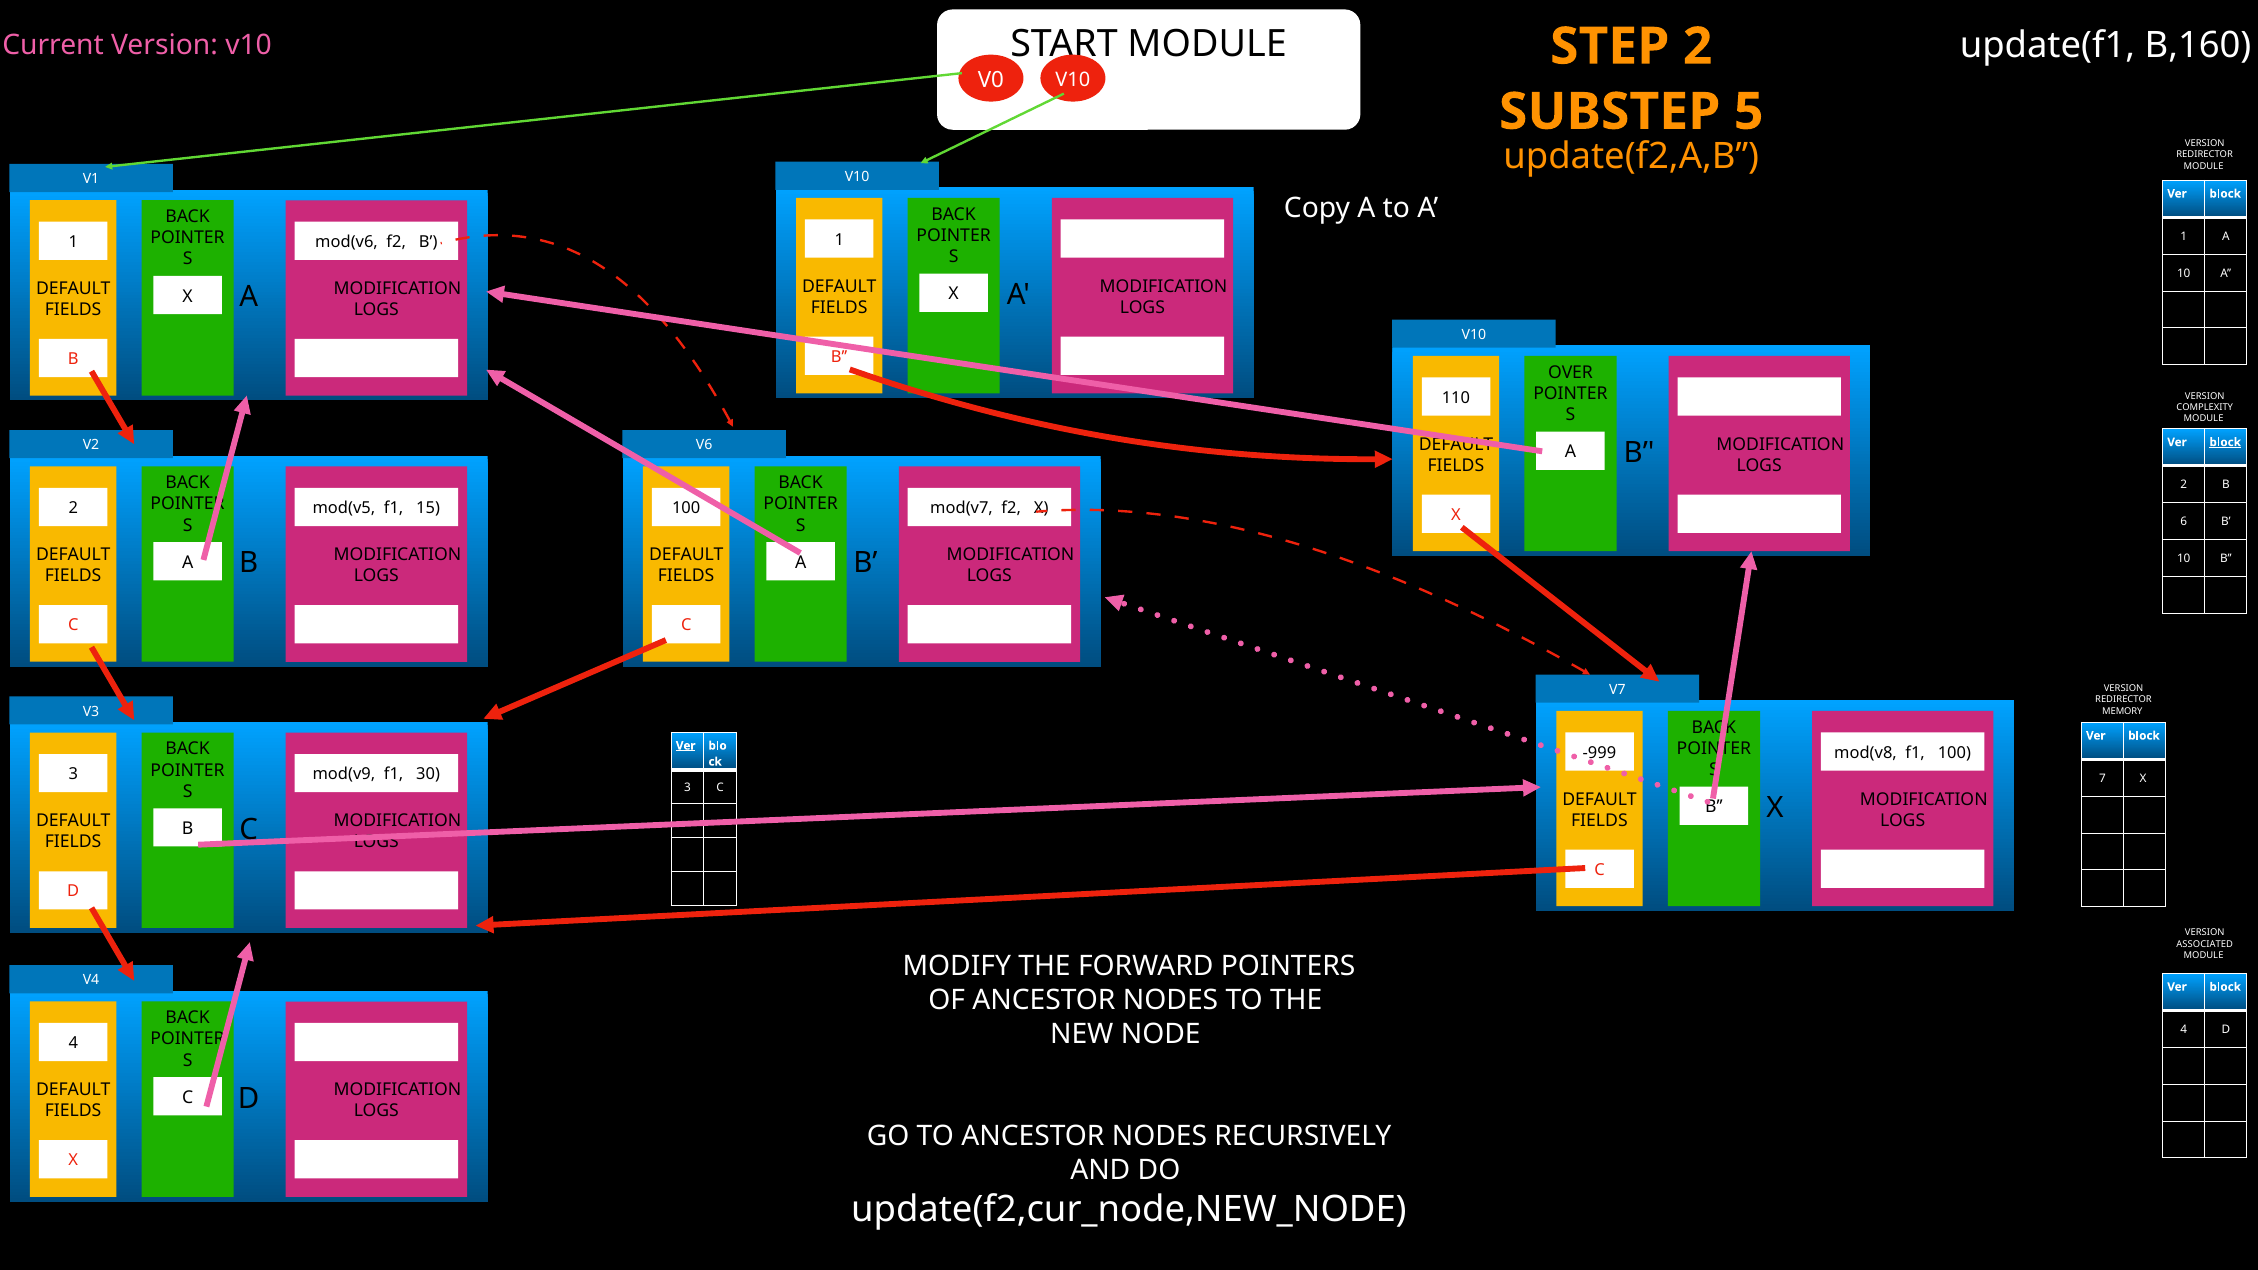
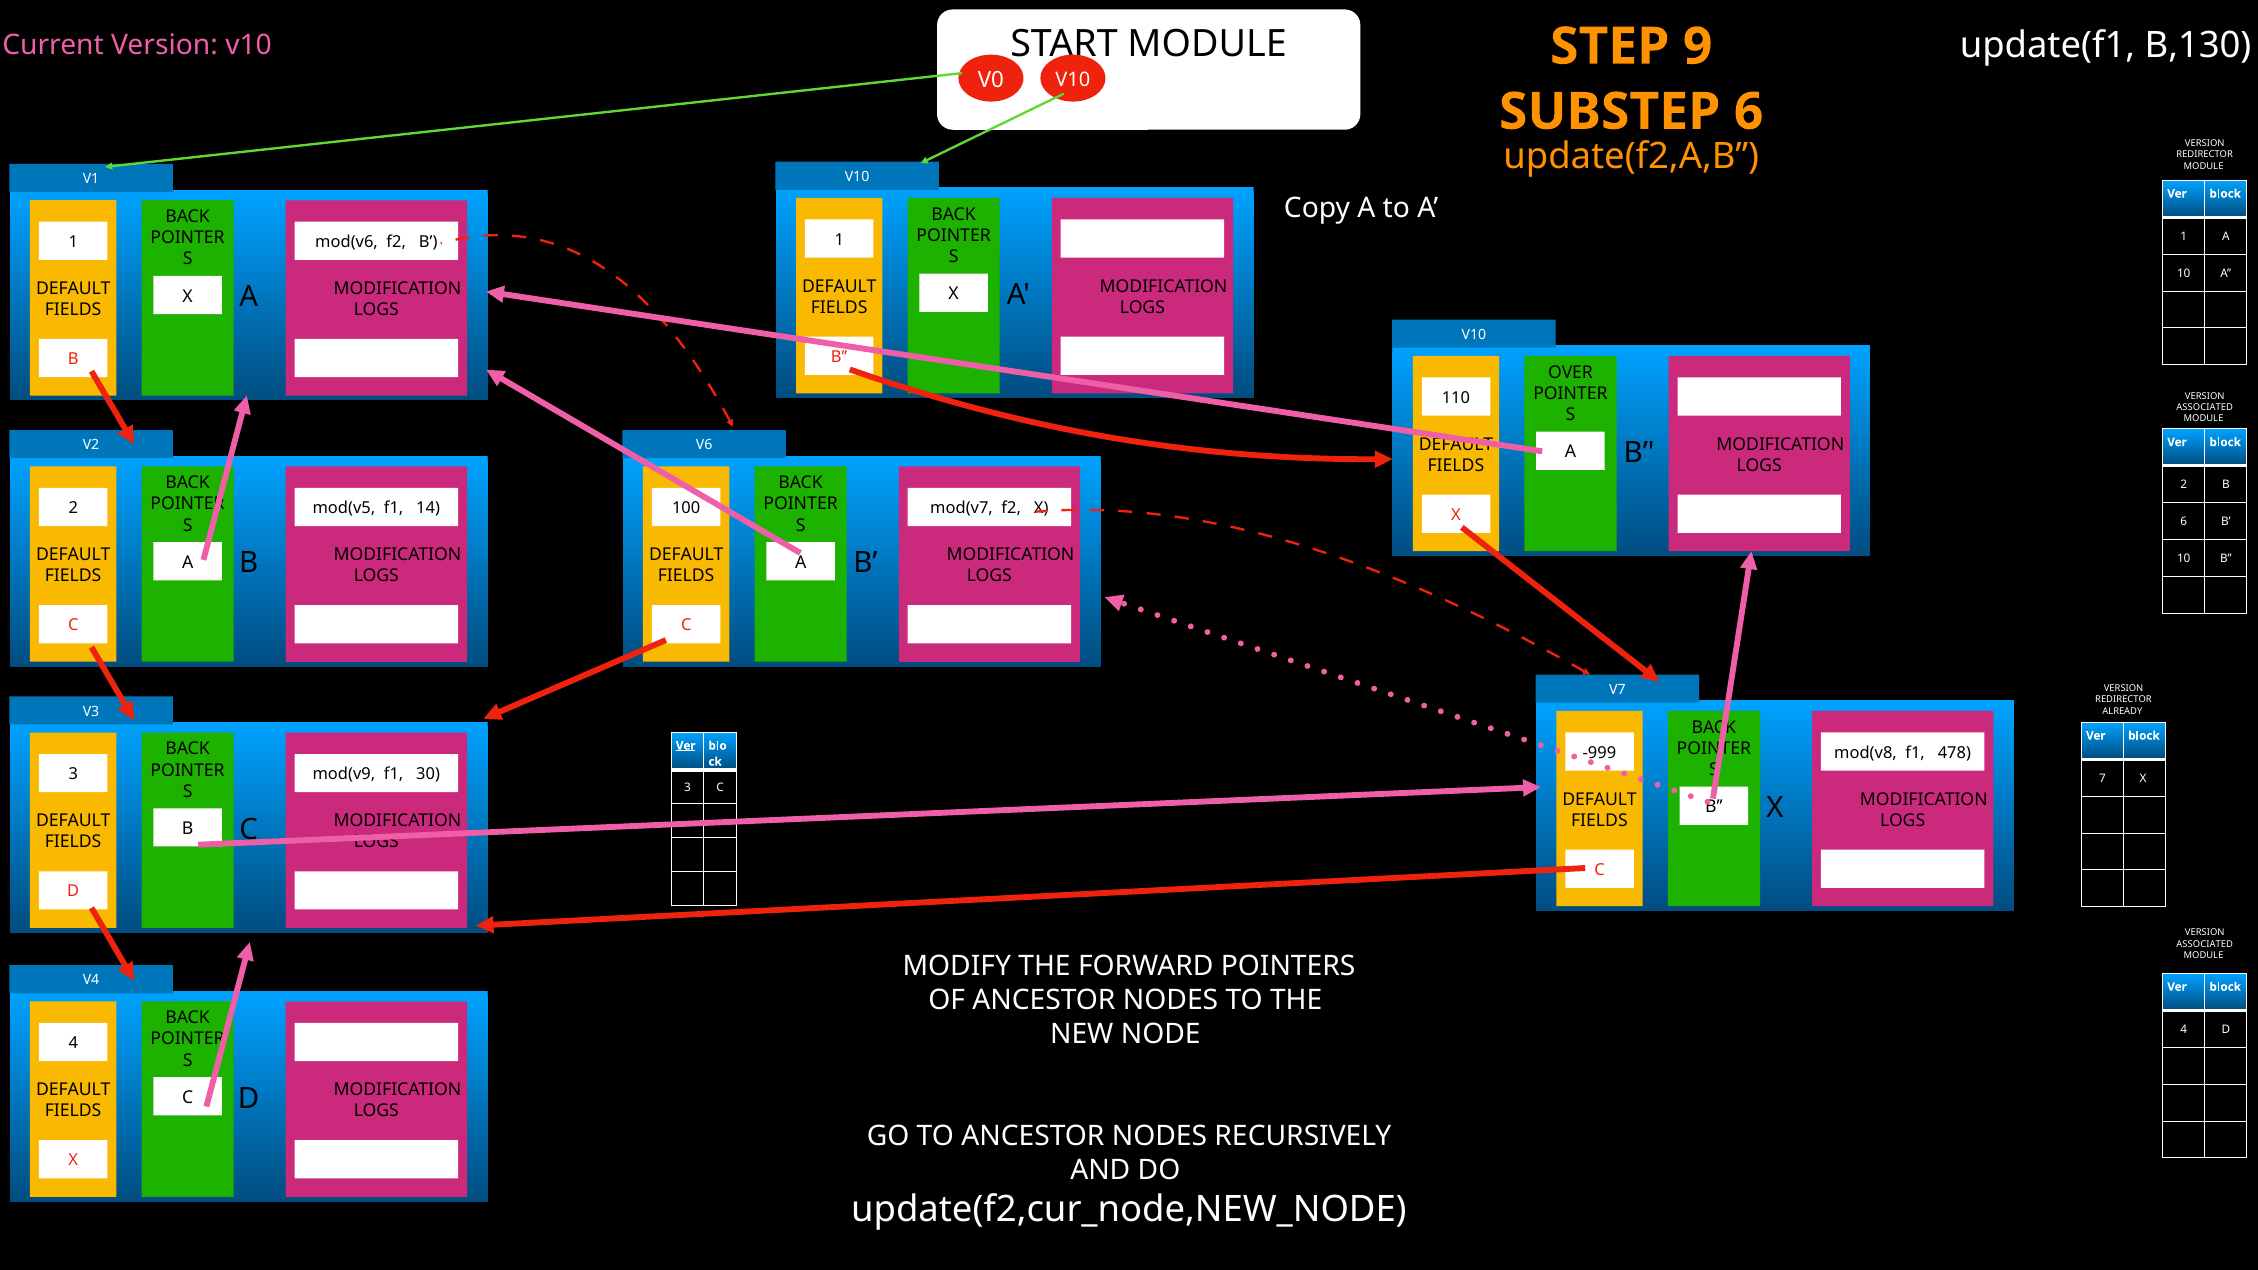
B,160: B,160 -> B,130 (2198, 45)
STEP 2: 2 -> 9 (1698, 47)
SUBSTEP 5: 5 -> 6 (1749, 112)
COMPLEXITY: COMPLEXITY -> ASSOCIATED (2205, 408)
block underline: present -> none (2225, 442)
15: 15 -> 14 (428, 508)
MEMORY: MEMORY -> ALREADY (2122, 711)
f1 100: 100 -> 478 (1954, 753)
